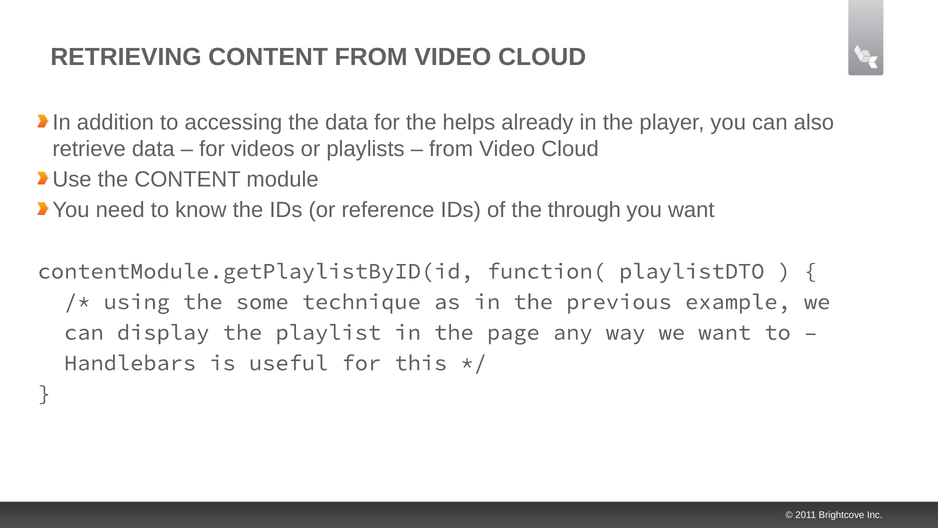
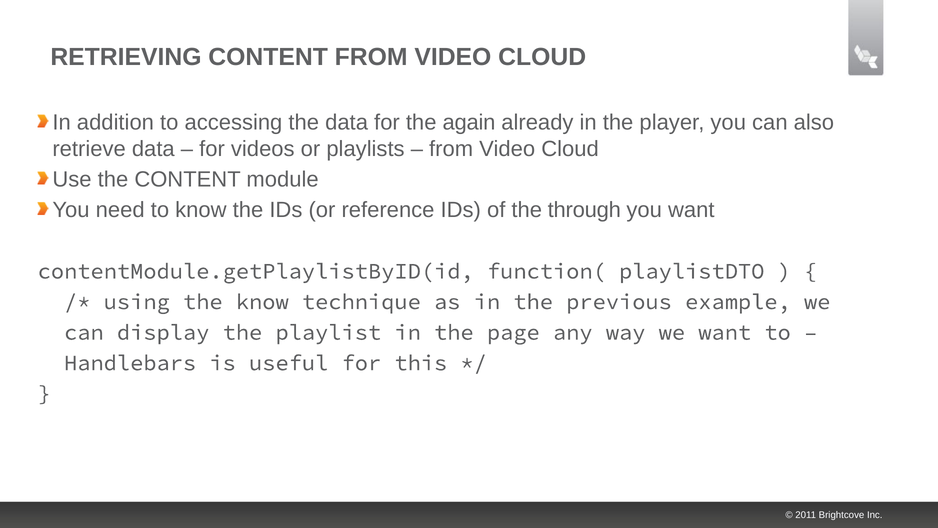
helps: helps -> again (469, 122)
the some: some -> know (262, 302)
